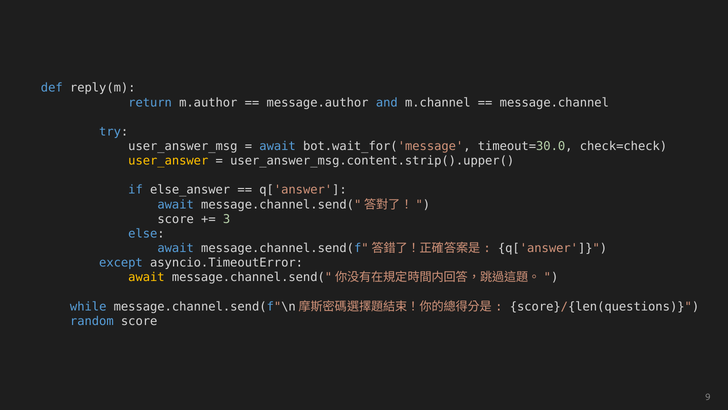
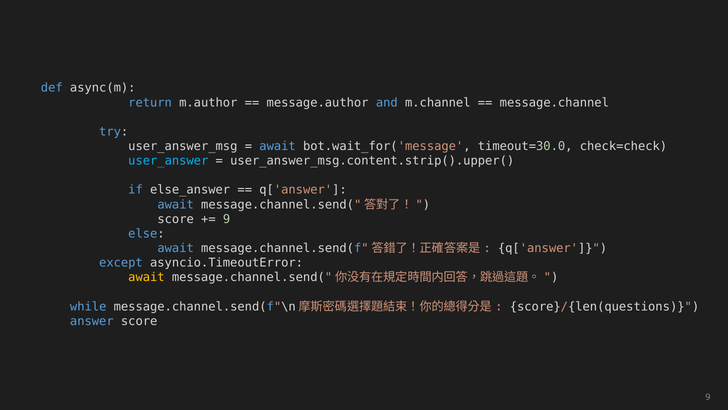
reply(m: reply(m -> async(m (103, 88)
user_answer colour: yellow -> light blue (168, 161)
3: 3 -> 9 (227, 219)
random: random -> answer (92, 321)
